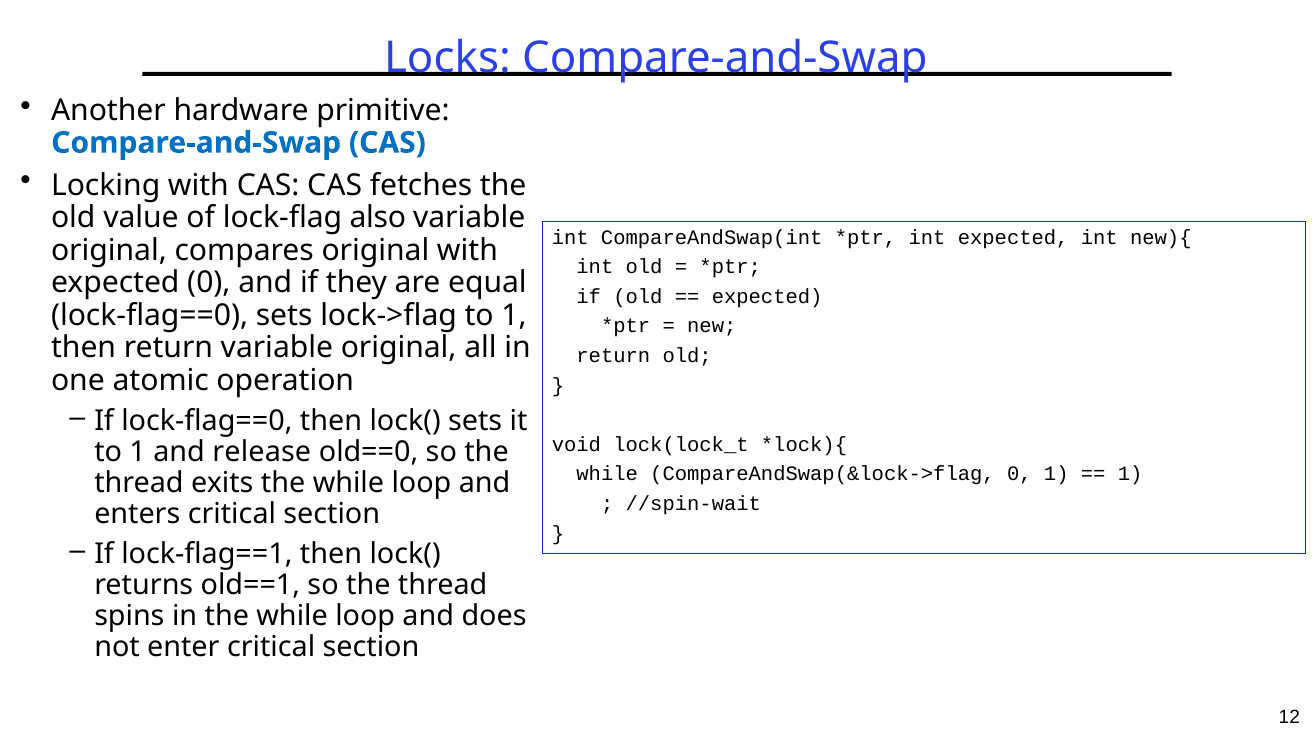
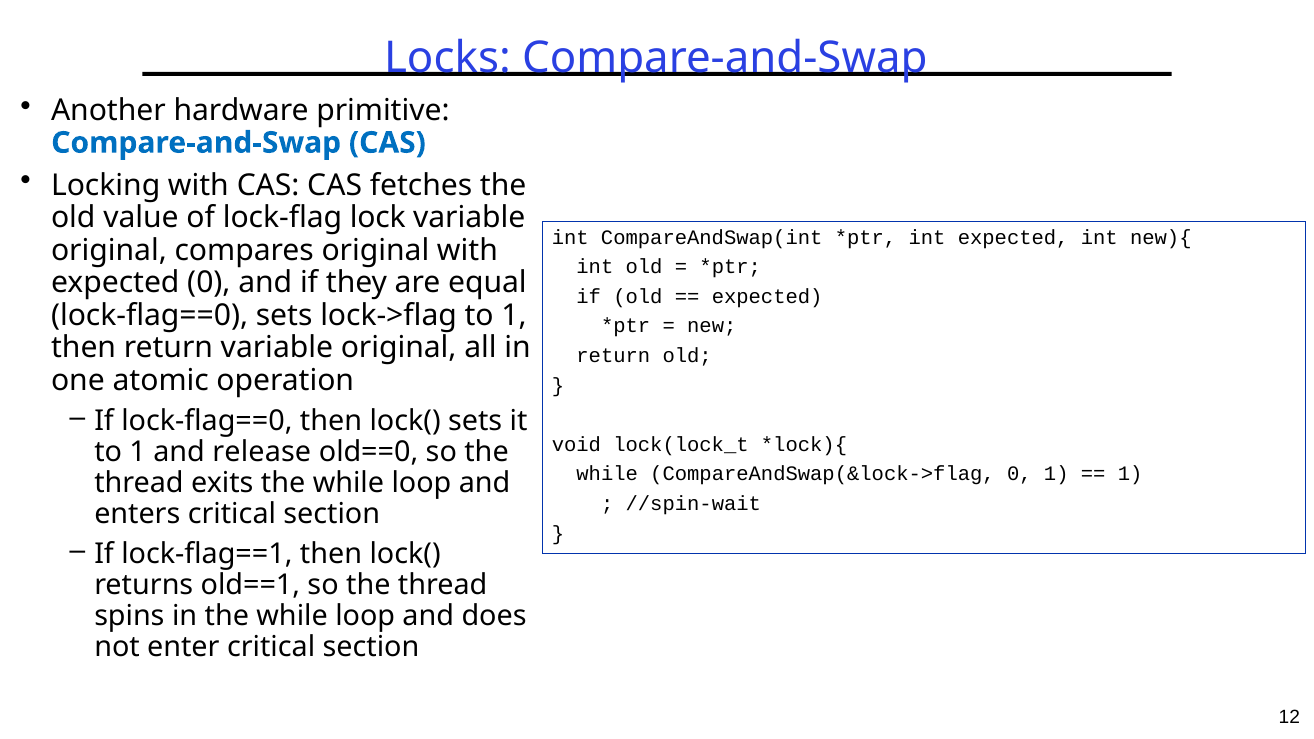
also: also -> lock (378, 218)
